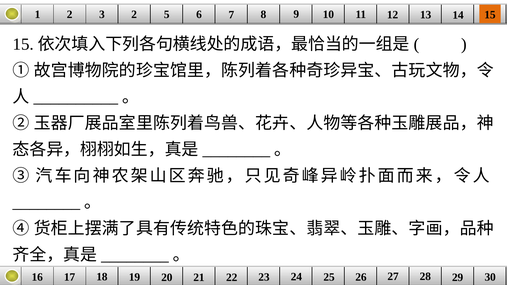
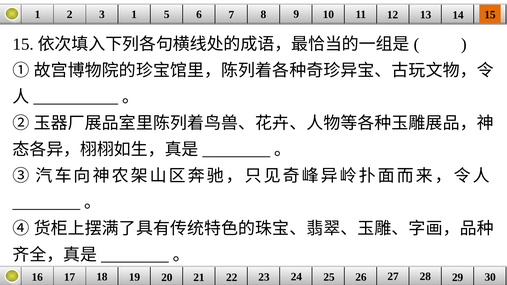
3 2: 2 -> 1 (134, 15)
